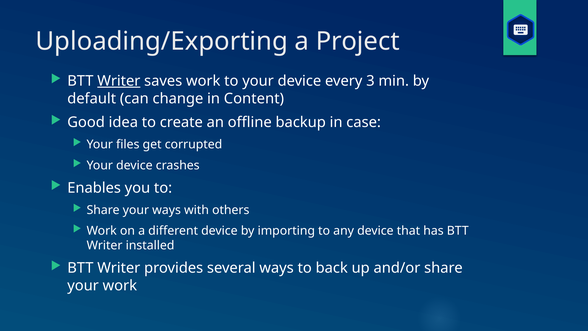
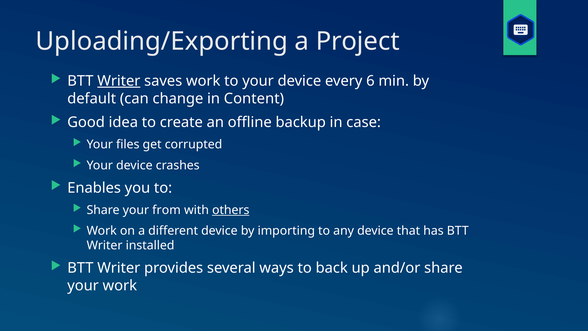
3: 3 -> 6 (370, 81)
your ways: ways -> from (166, 210)
others underline: none -> present (231, 210)
